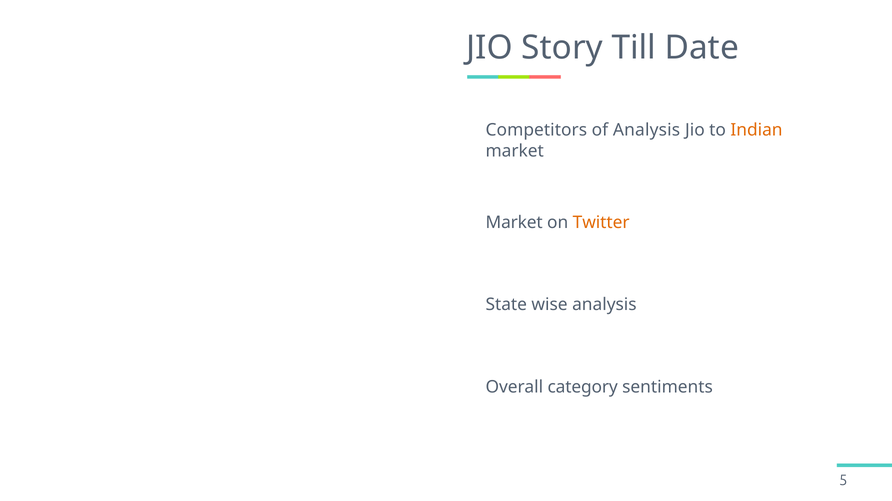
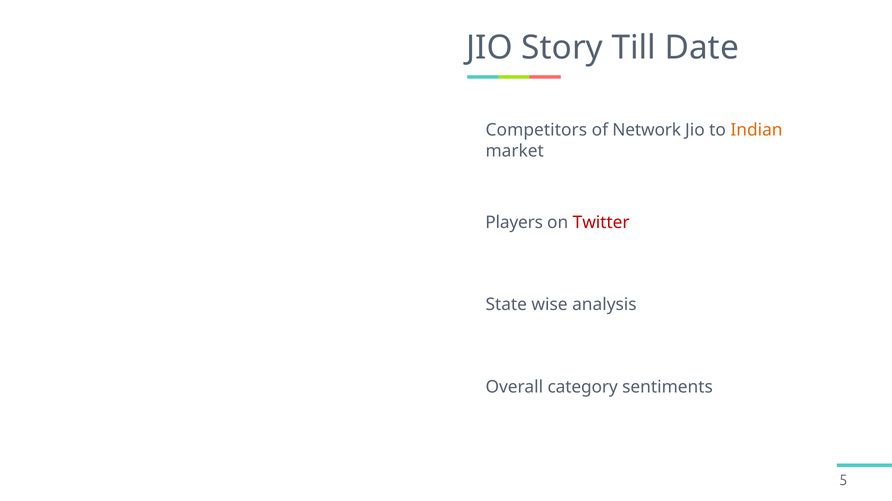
of Analysis: Analysis -> Network (647, 130)
Market: Market -> Players (514, 223)
Twitter colour: orange -> red (601, 223)
